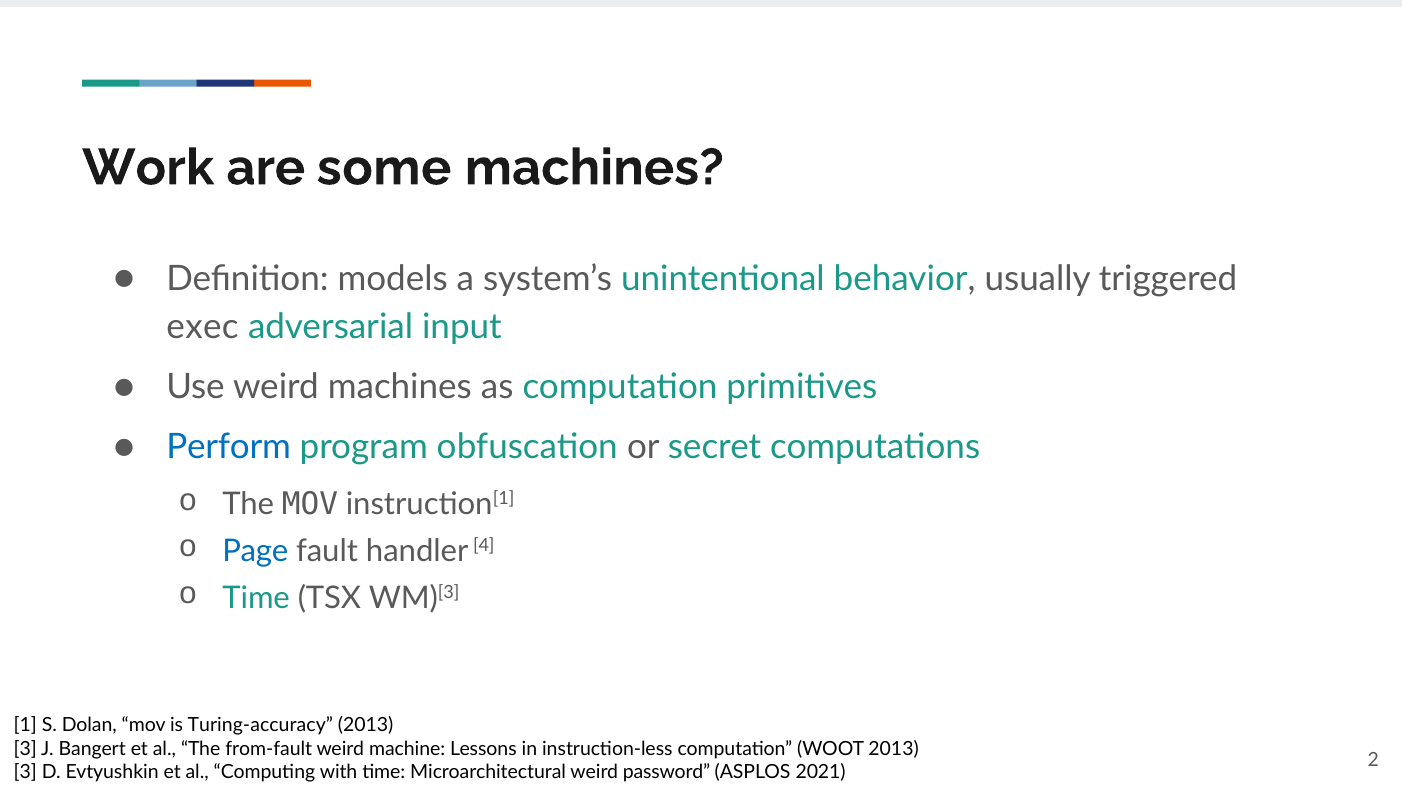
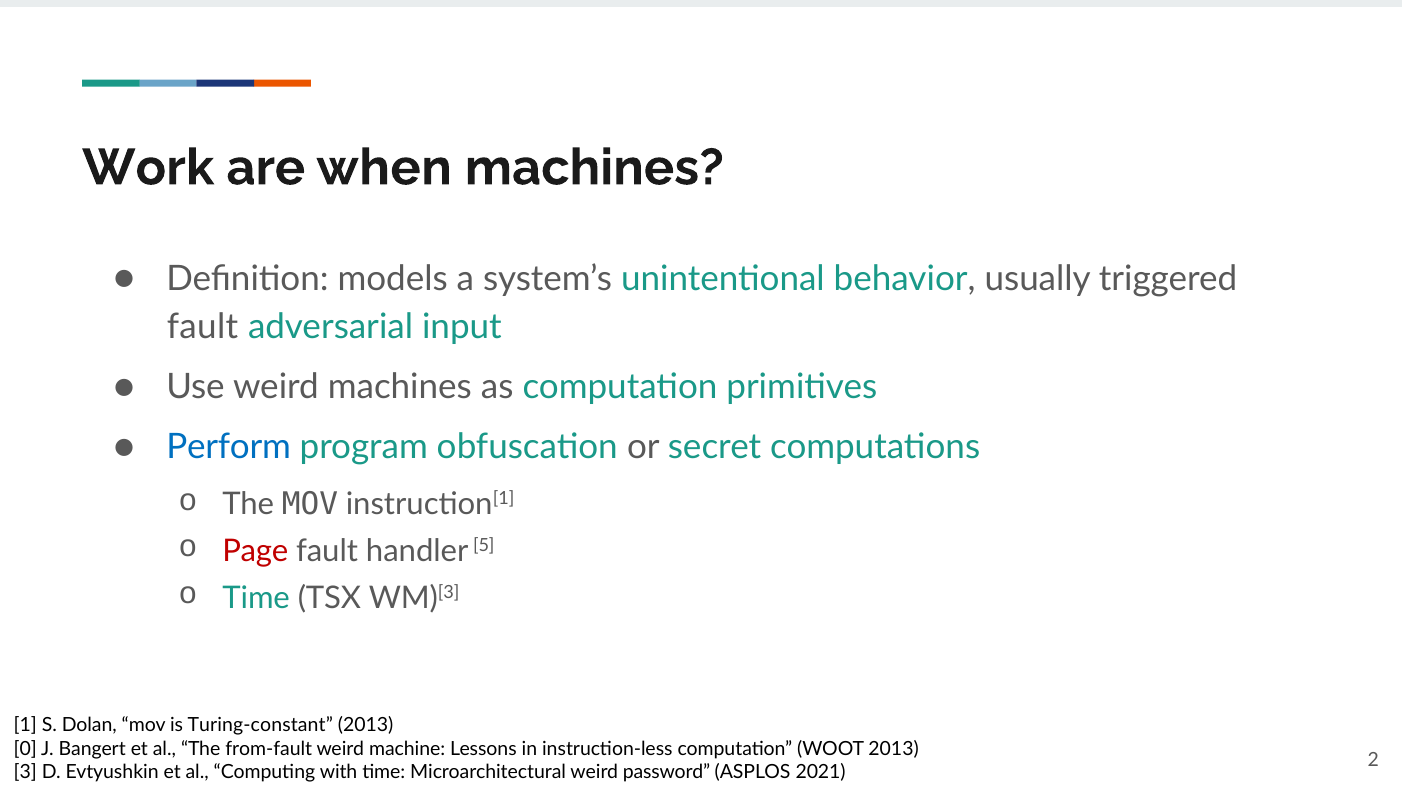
some: some -> when (384, 168)
exec: exec -> fault (203, 327)
Page colour: blue -> red (255, 551)
4: 4 -> 5 (484, 546)
Turing-accuracy: Turing-accuracy -> Turing-constant (260, 725)
3: 3 -> 0 (25, 748)
